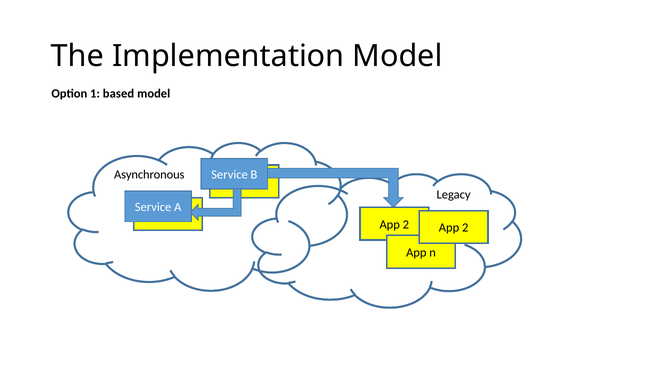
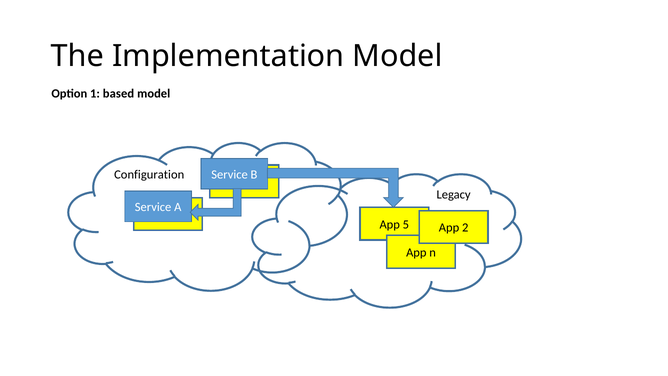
Asynchronous: Asynchronous -> Configuration (149, 174)
2: 2 -> 5 (406, 224)
